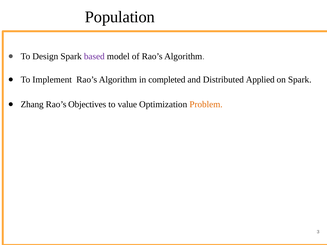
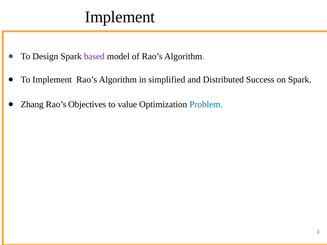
Population: Population -> Implement (120, 17)
completed: completed -> simplified (167, 80)
Applied: Applied -> Success (260, 80)
Problem colour: orange -> blue (206, 104)
